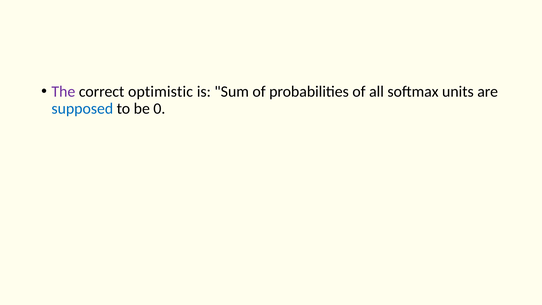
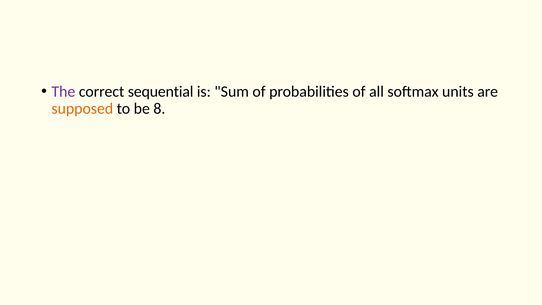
optimistic: optimistic -> sequential (161, 92)
supposed colour: blue -> orange (82, 109)
0: 0 -> 8 (159, 109)
